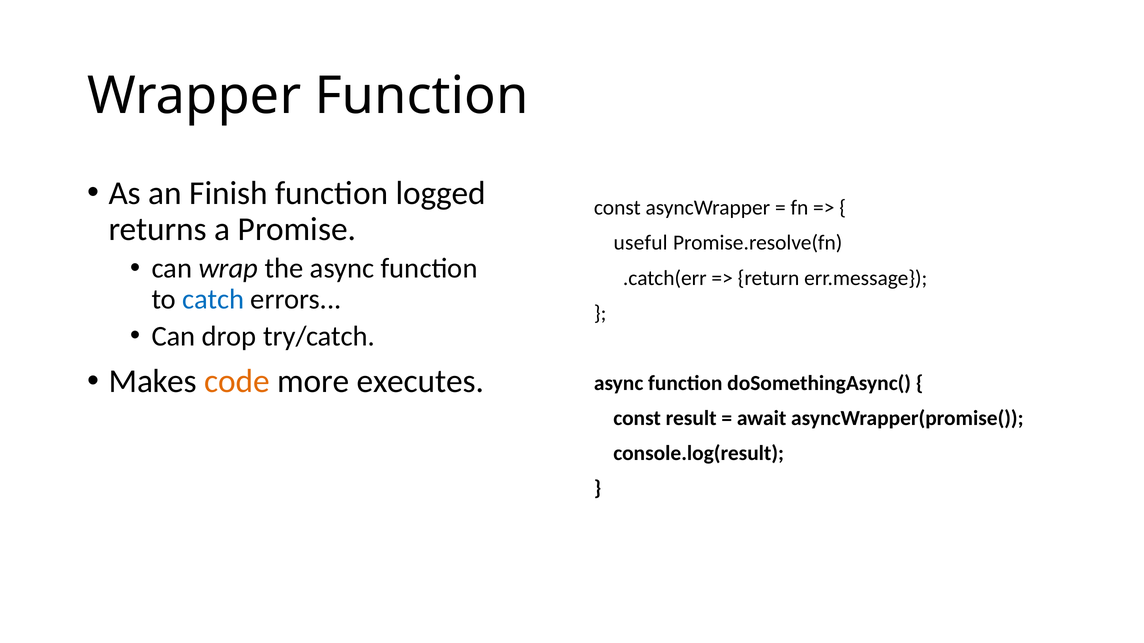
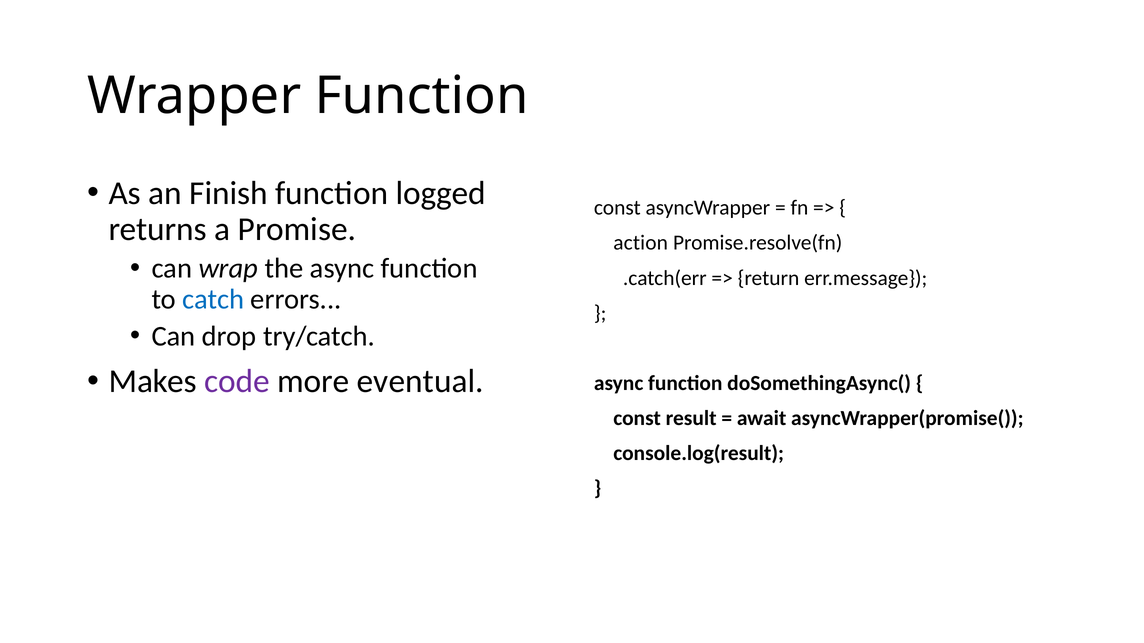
useful: useful -> action (641, 243)
code colour: orange -> purple (237, 382)
executes: executes -> eventual (420, 382)
